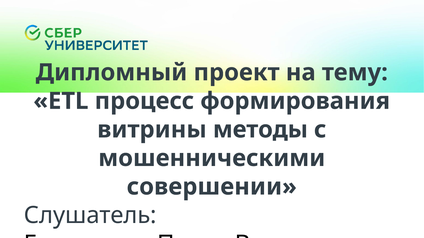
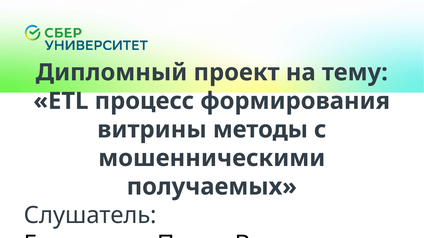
совершении: совершении -> получаемых (212, 187)
